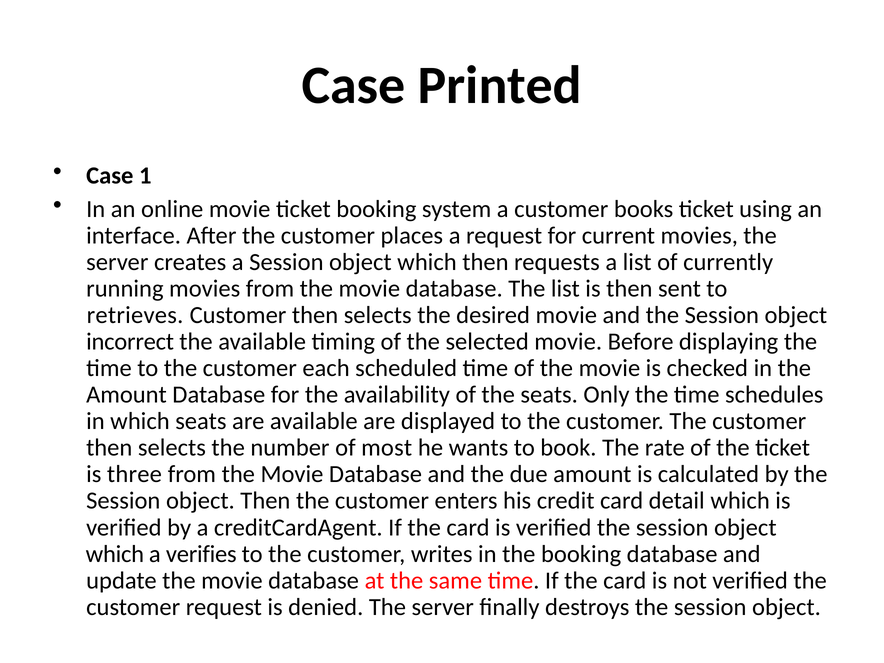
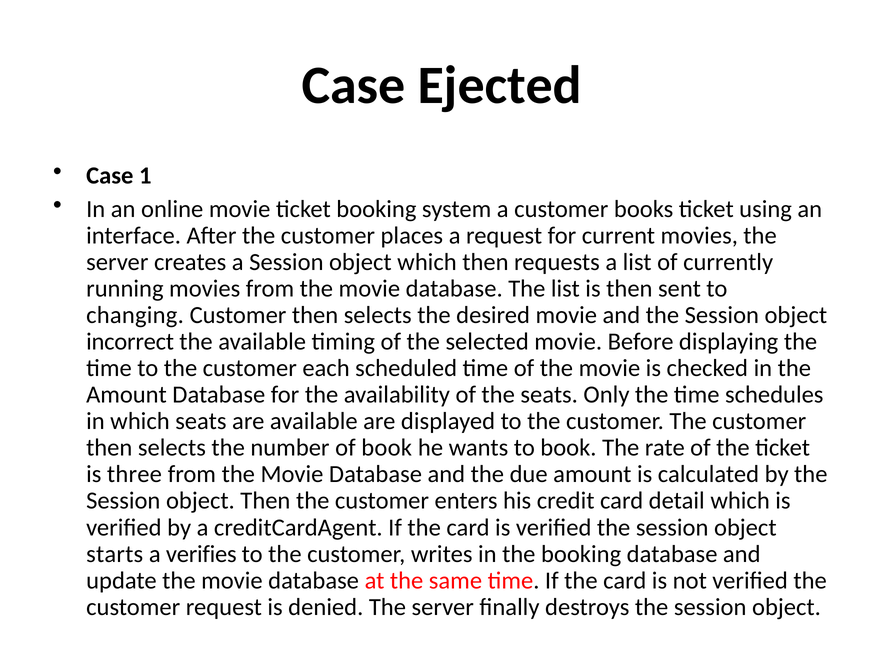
Printed: Printed -> Ejected (500, 86)
retrieves: retrieves -> changing (135, 315)
of most: most -> book (387, 448)
which: which -> starts (115, 554)
